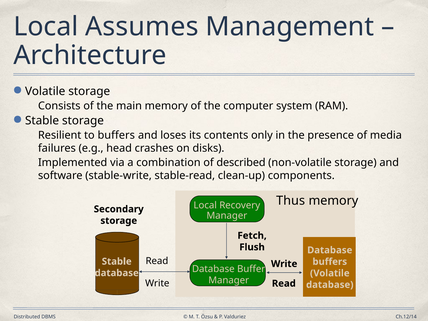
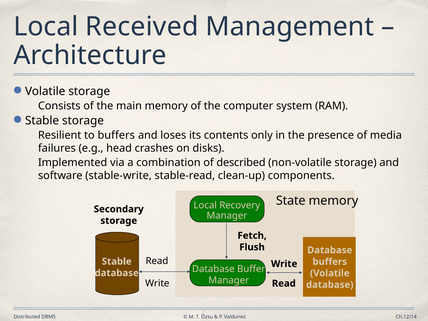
Assumes: Assumes -> Received (142, 27)
Thus: Thus -> State (291, 201)
